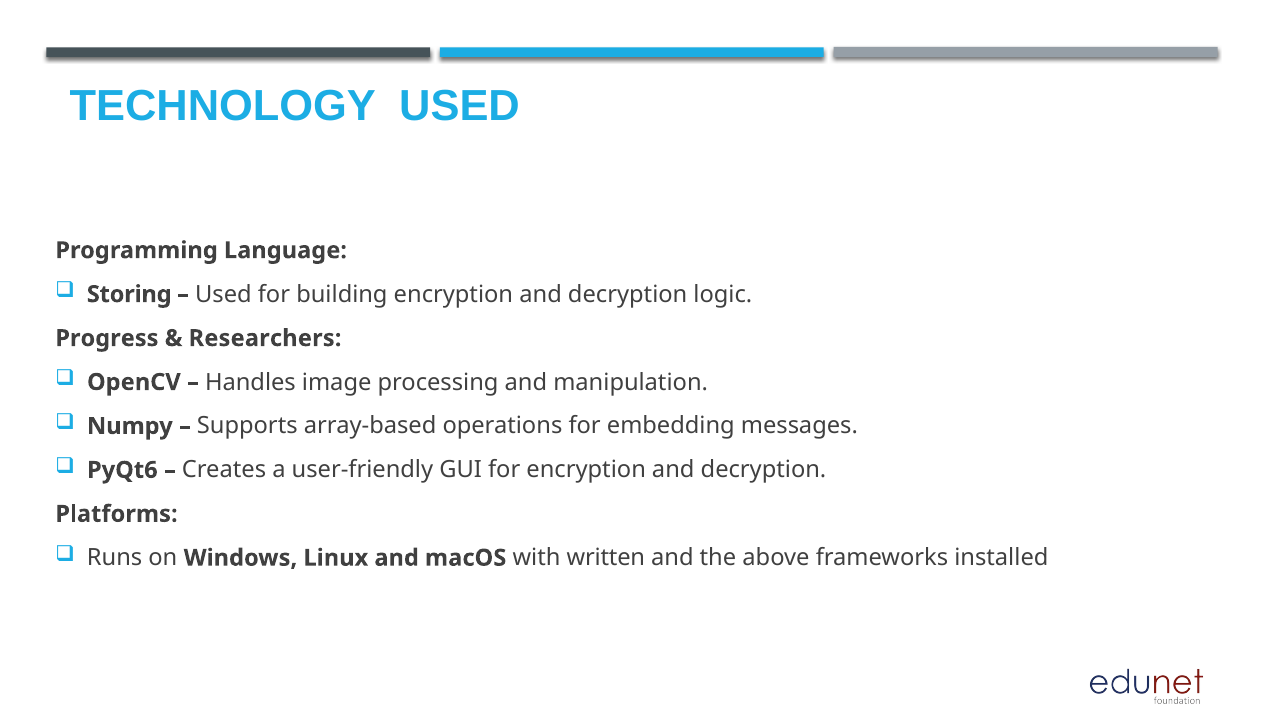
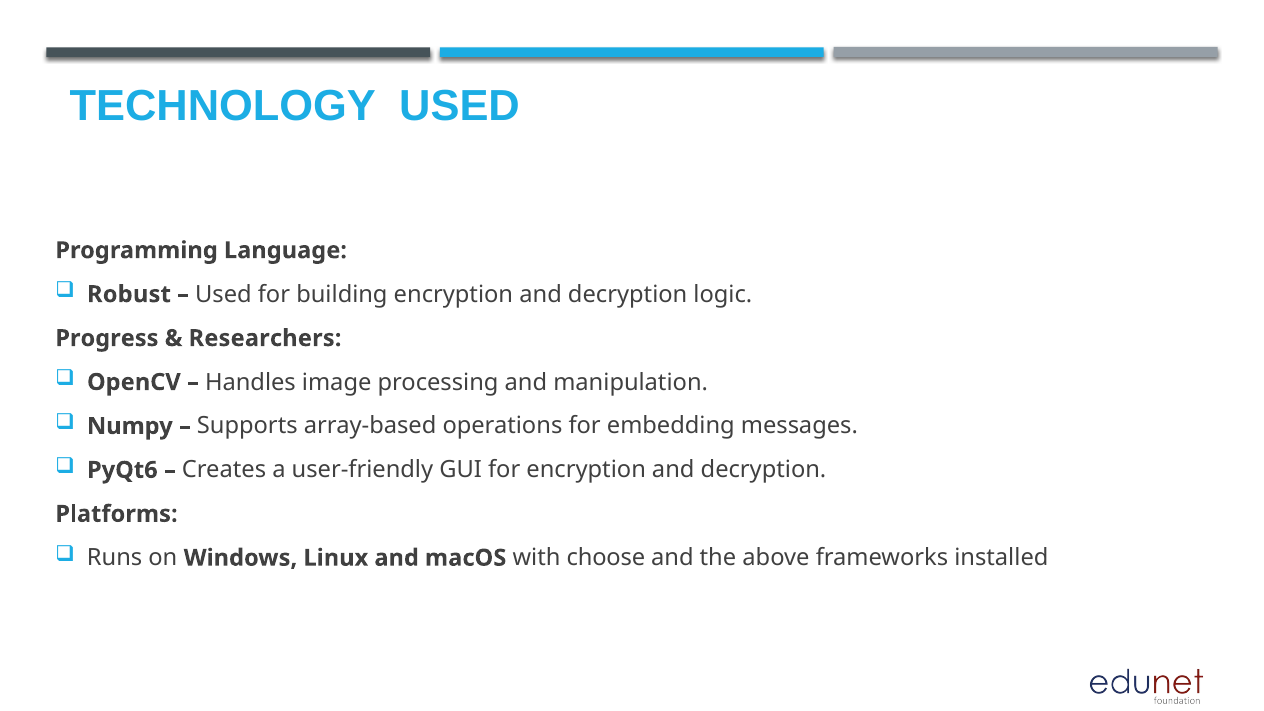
Storing: Storing -> Robust (129, 294)
written: written -> choose (606, 558)
